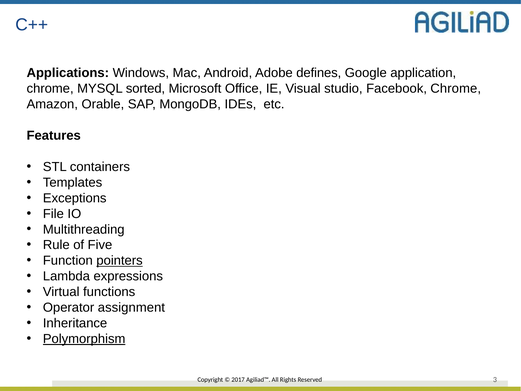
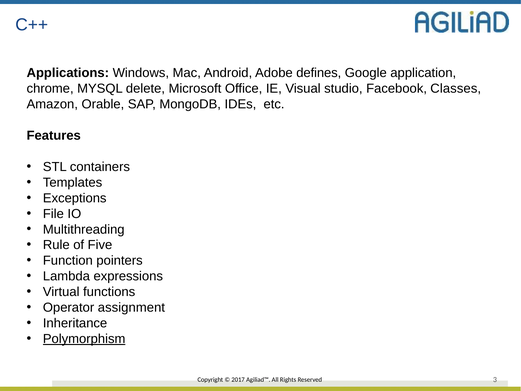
sorted: sorted -> delete (145, 89)
Facebook Chrome: Chrome -> Classes (456, 89)
pointers underline: present -> none (120, 260)
